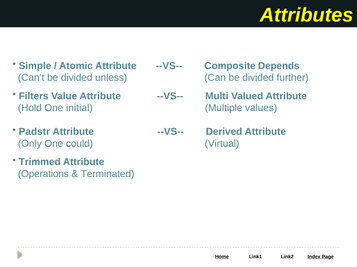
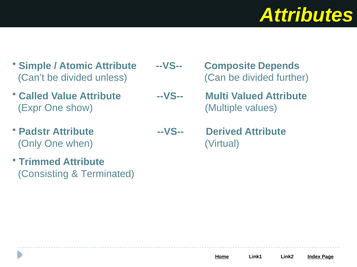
Filters: Filters -> Called (34, 96)
Hold: Hold -> Expr (30, 108)
initial: initial -> show (79, 108)
could: could -> when (79, 144)
Operations: Operations -> Consisting (43, 174)
